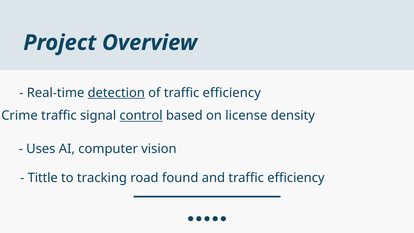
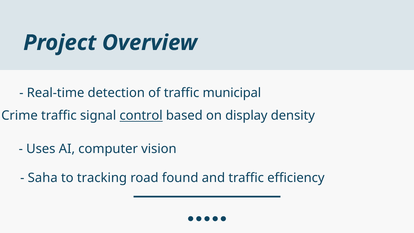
detection underline: present -> none (116, 93)
of traffic efficiency: efficiency -> municipal (232, 93)
license: license -> display (246, 116)
Tittle: Tittle -> Saha (43, 178)
